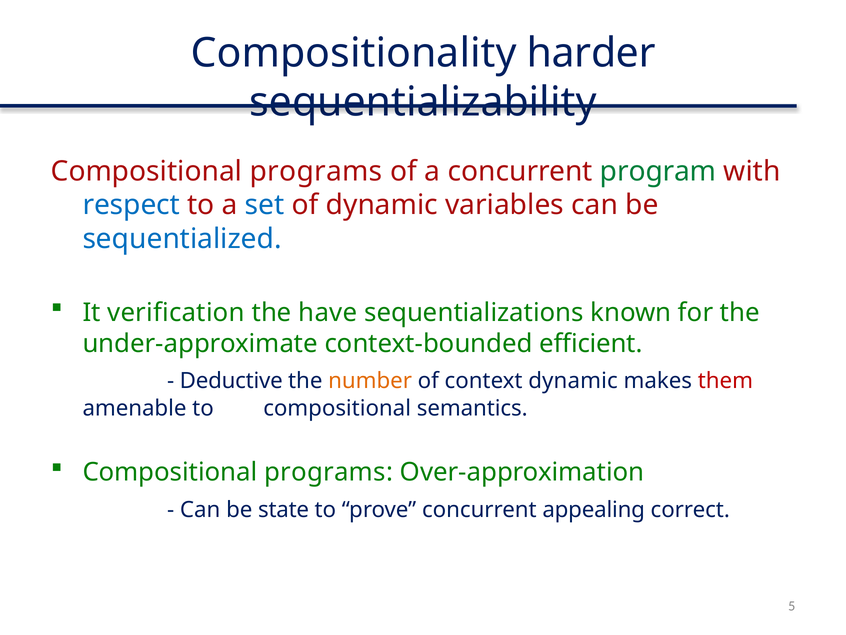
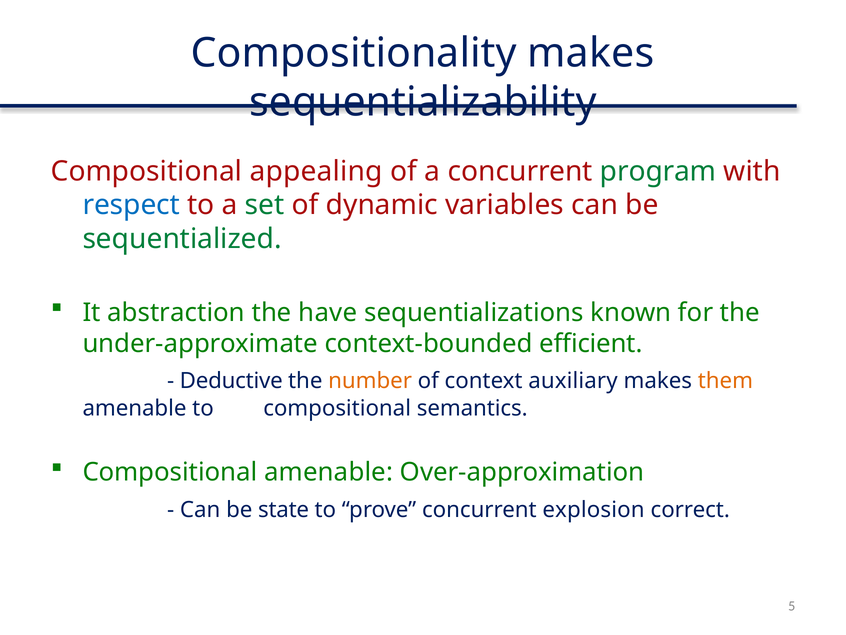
Compositionality harder: harder -> makes (591, 53)
programs: programs -> appealing (316, 171)
set colour: blue -> green (265, 205)
sequentialized colour: blue -> green (182, 239)
verification: verification -> abstraction (176, 312)
context dynamic: dynamic -> auxiliary (573, 381)
them colour: red -> orange (725, 381)
programs: programs -> amenable (329, 472)
appealing: appealing -> explosion (594, 509)
